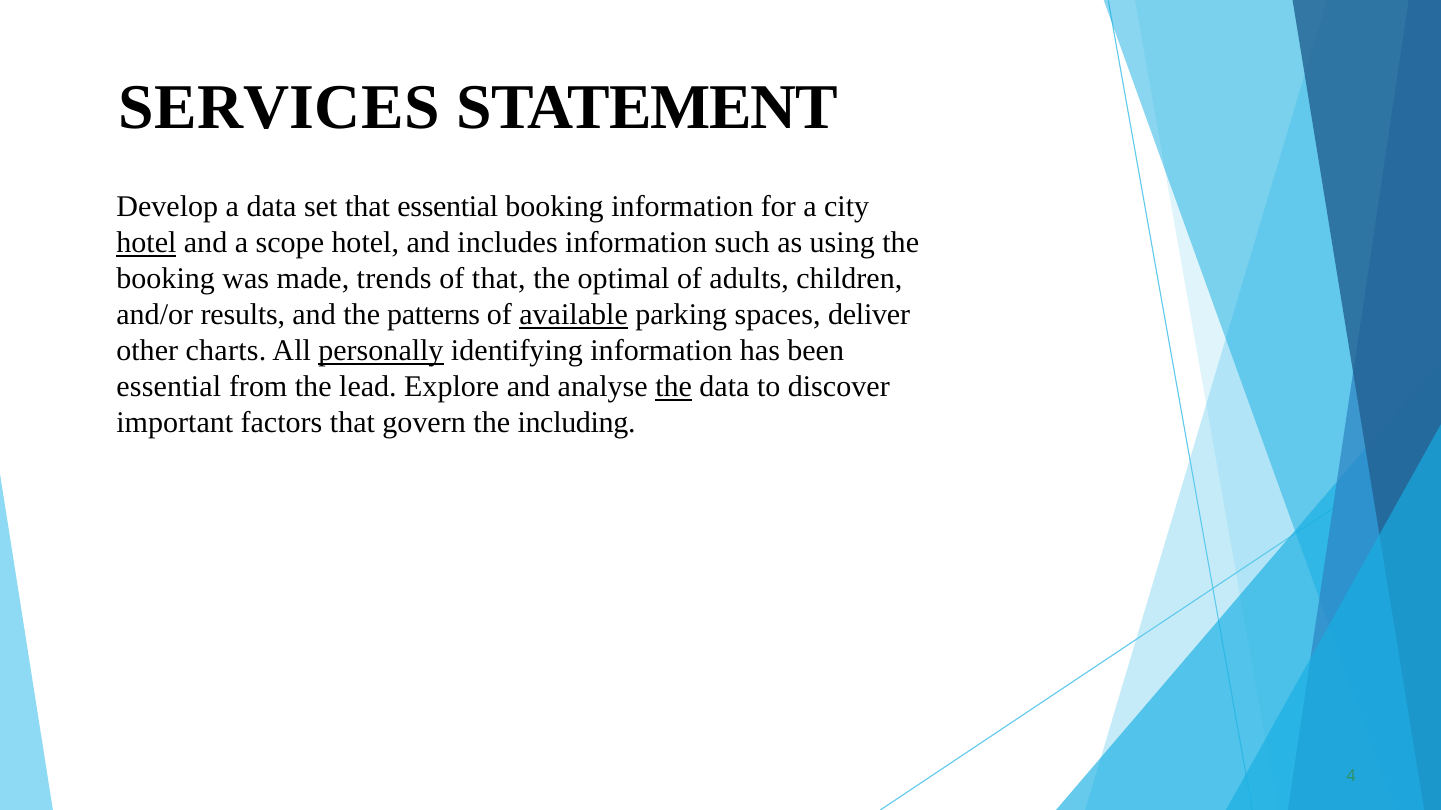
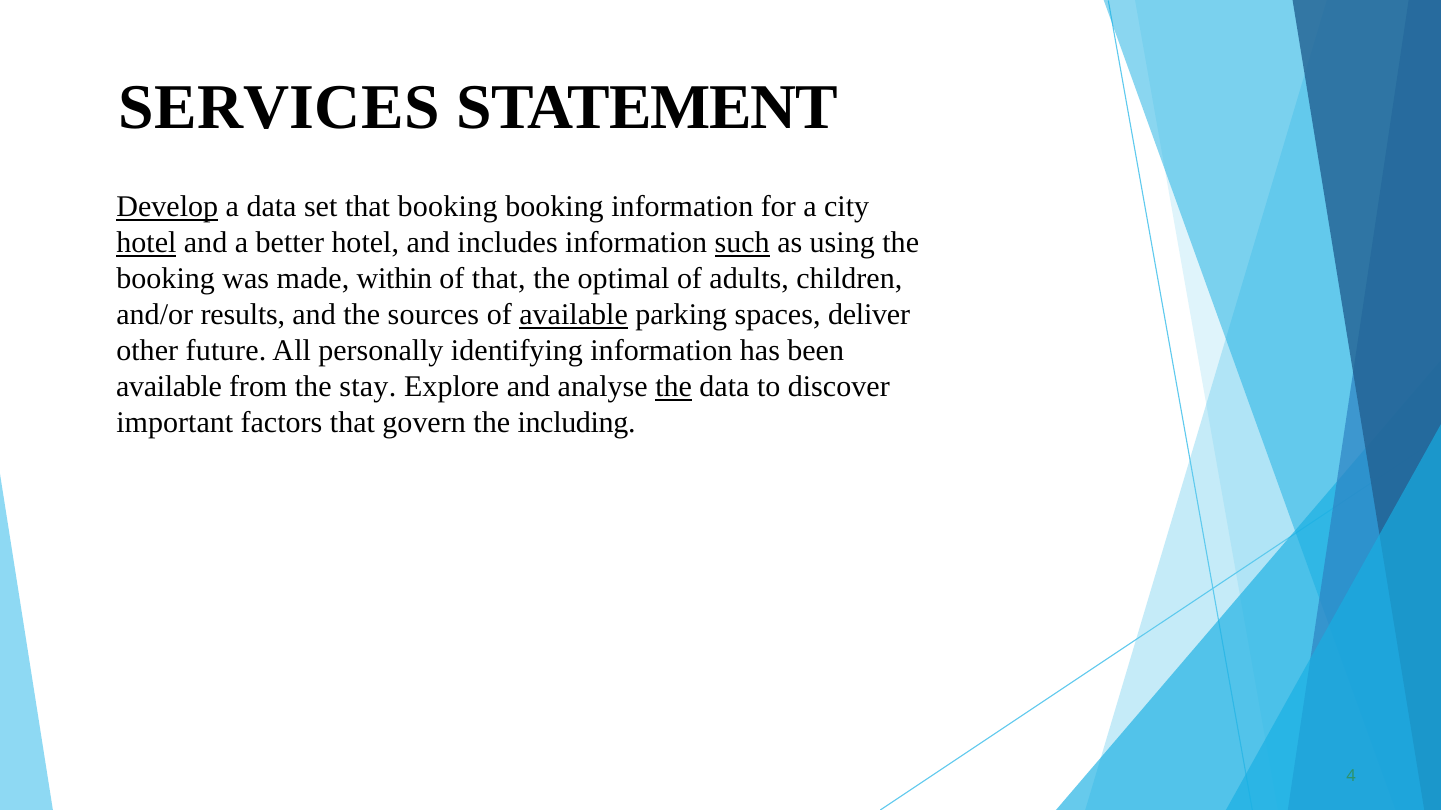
Develop underline: none -> present (167, 207)
that essential: essential -> booking (448, 207)
scope: scope -> better (290, 243)
such underline: none -> present (742, 243)
trends: trends -> within (394, 279)
patterns: patterns -> sources (433, 315)
charts: charts -> future (226, 351)
personally underline: present -> none (381, 351)
essential: essential -> available (169, 387)
lead: lead -> stay (368, 387)
